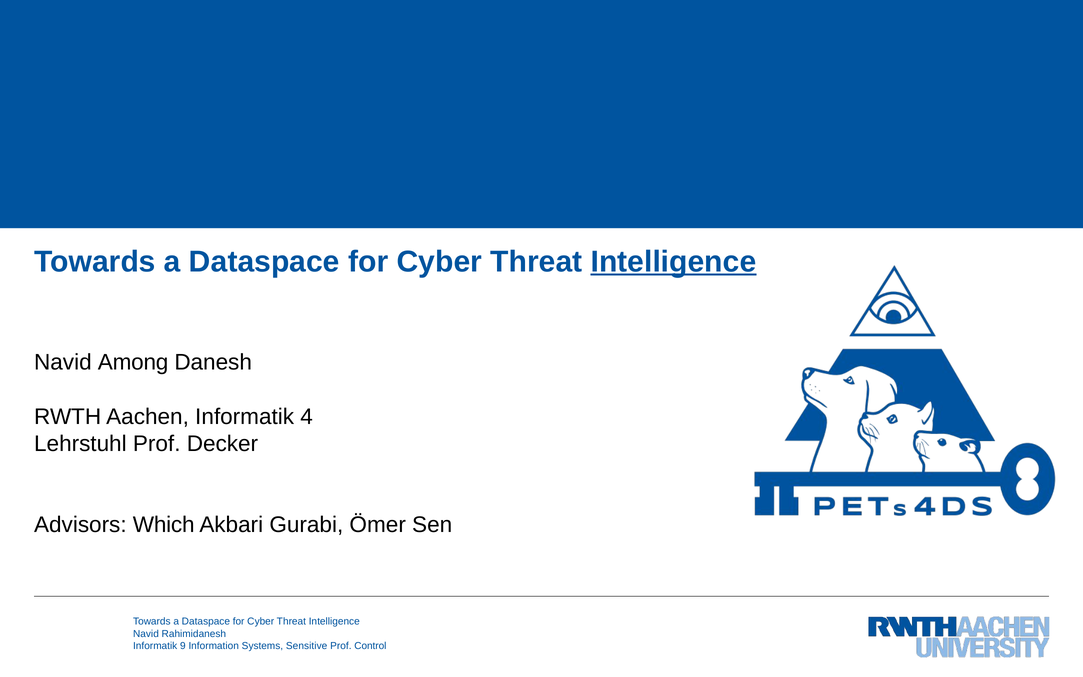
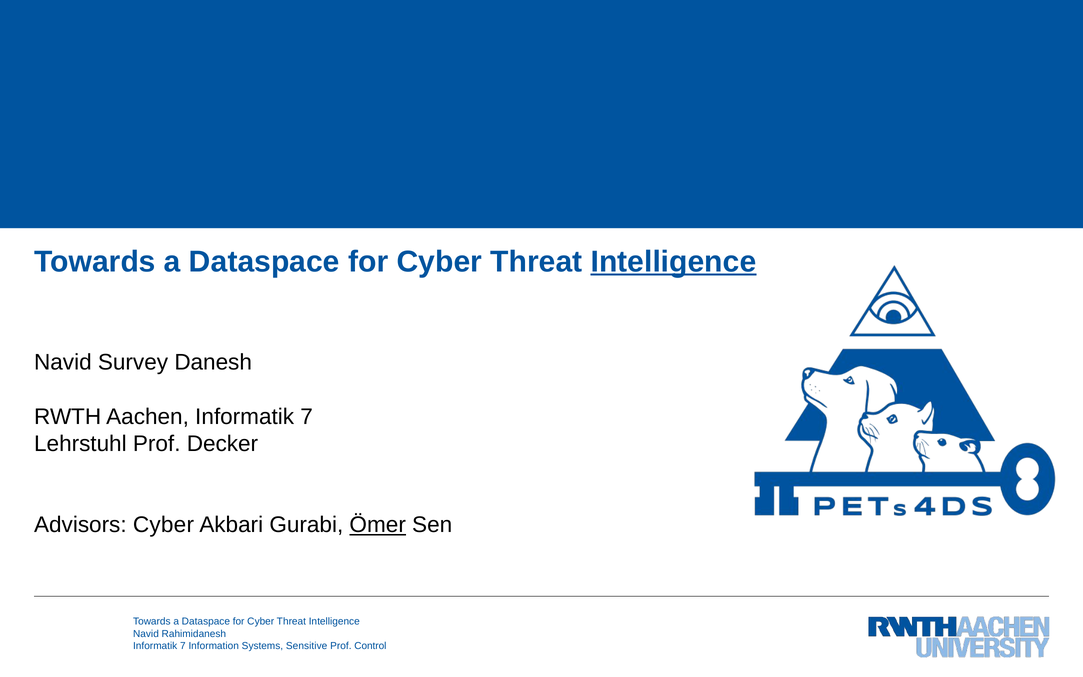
Among: Among -> Survey (133, 362)
Aachen Informatik 4: 4 -> 7 (307, 417)
Advisors Which: Which -> Cyber (163, 525)
Ömer underline: none -> present (378, 525)
9: 9 -> 7 (183, 646)
